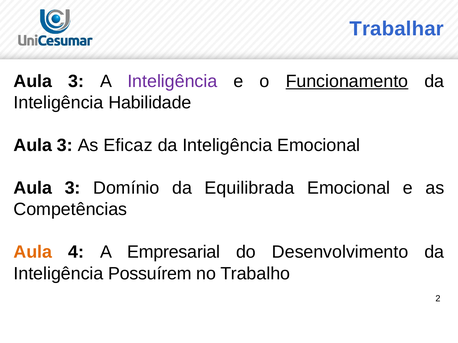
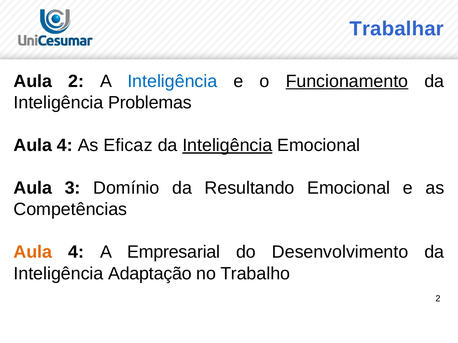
3: 3 -> 2 (76, 81)
Inteligência colour: purple -> blue (172, 81)
Habilidade: Habilidade -> Problemas (150, 103)
3: 3 -> 4 (65, 146)
Inteligência underline: none -> present (227, 146)
Equilibrada: Equilibrada -> Resultando (250, 188)
Possuírem: Possuírem -> Adaptação (150, 274)
